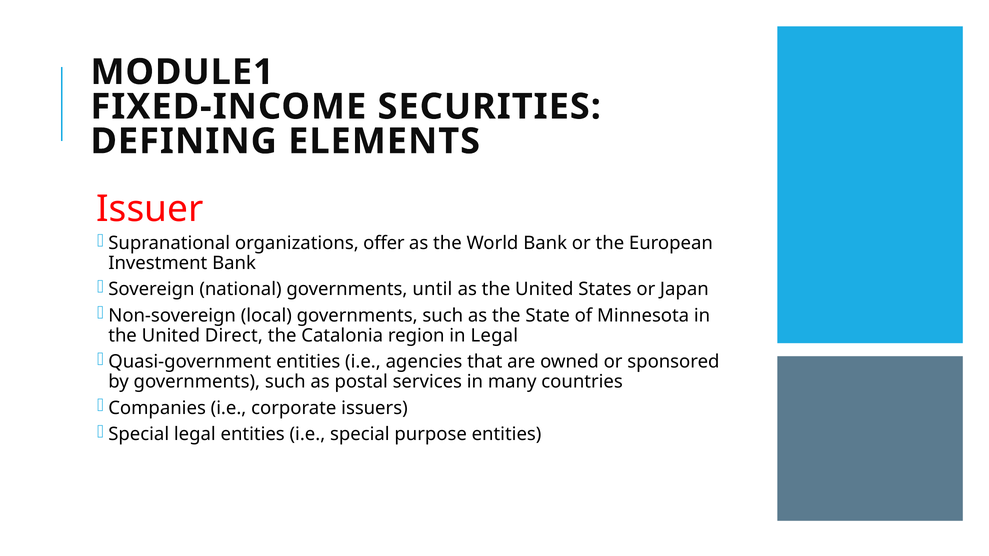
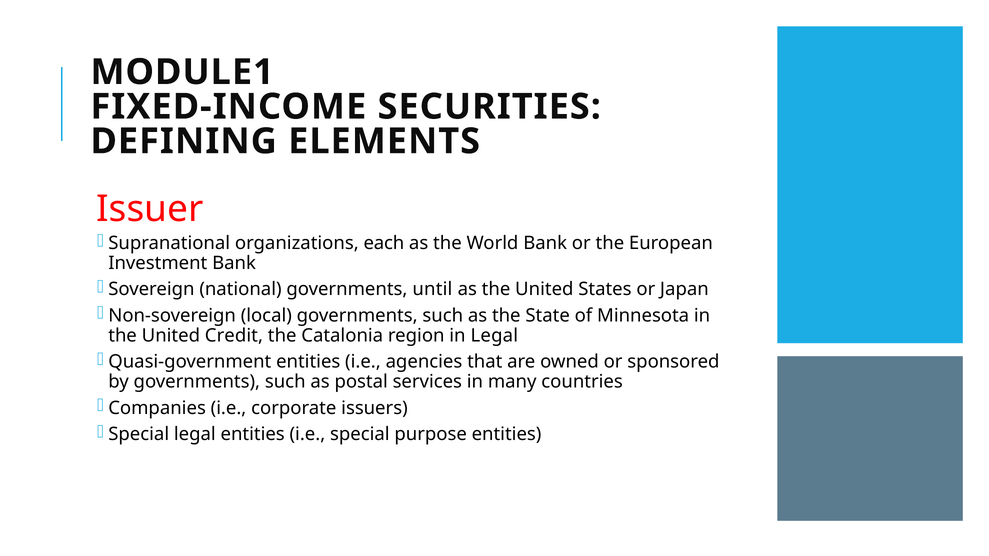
offer: offer -> each (384, 243)
Direct: Direct -> Credit (234, 336)
